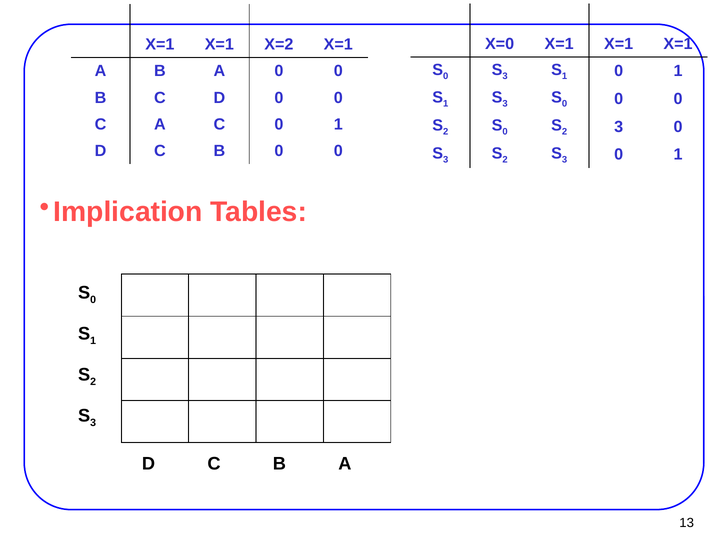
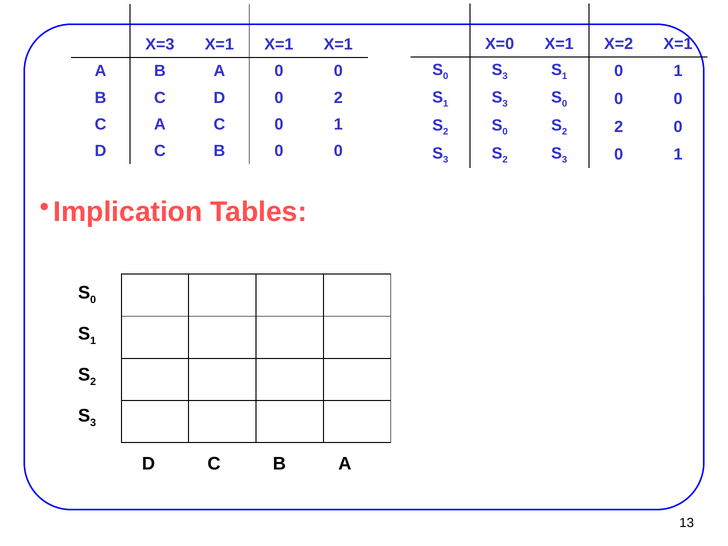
X=0 X=1 X=1: X=1 -> X=2 (619, 44)
X=1: X=1 -> X=3 (160, 44)
X=2: X=2 -> X=1 (279, 44)
D 0 0: 0 -> 2 (338, 98)
3: 3 -> 2 (619, 127)
